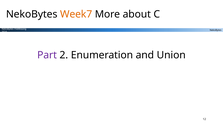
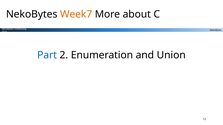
Part colour: purple -> blue (47, 55)
